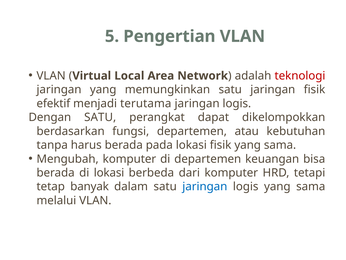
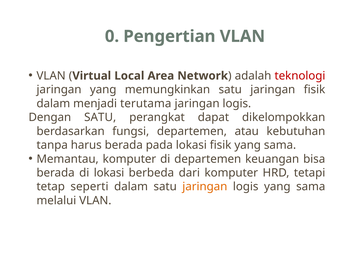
5: 5 -> 0 (112, 36)
efektif: efektif -> dalam (53, 103)
Mengubah: Mengubah -> Memantau (68, 159)
banyak: banyak -> seperti (89, 186)
jaringan colour: blue -> orange (205, 186)
